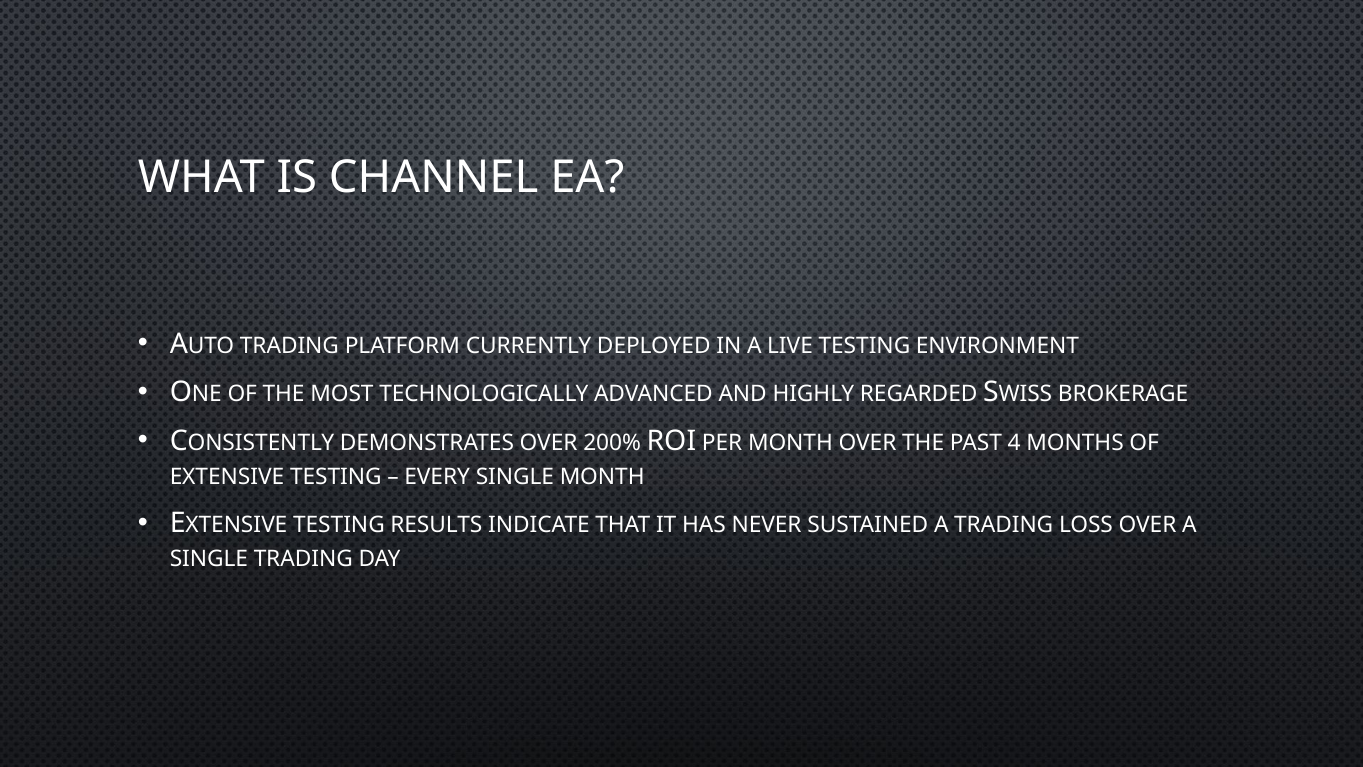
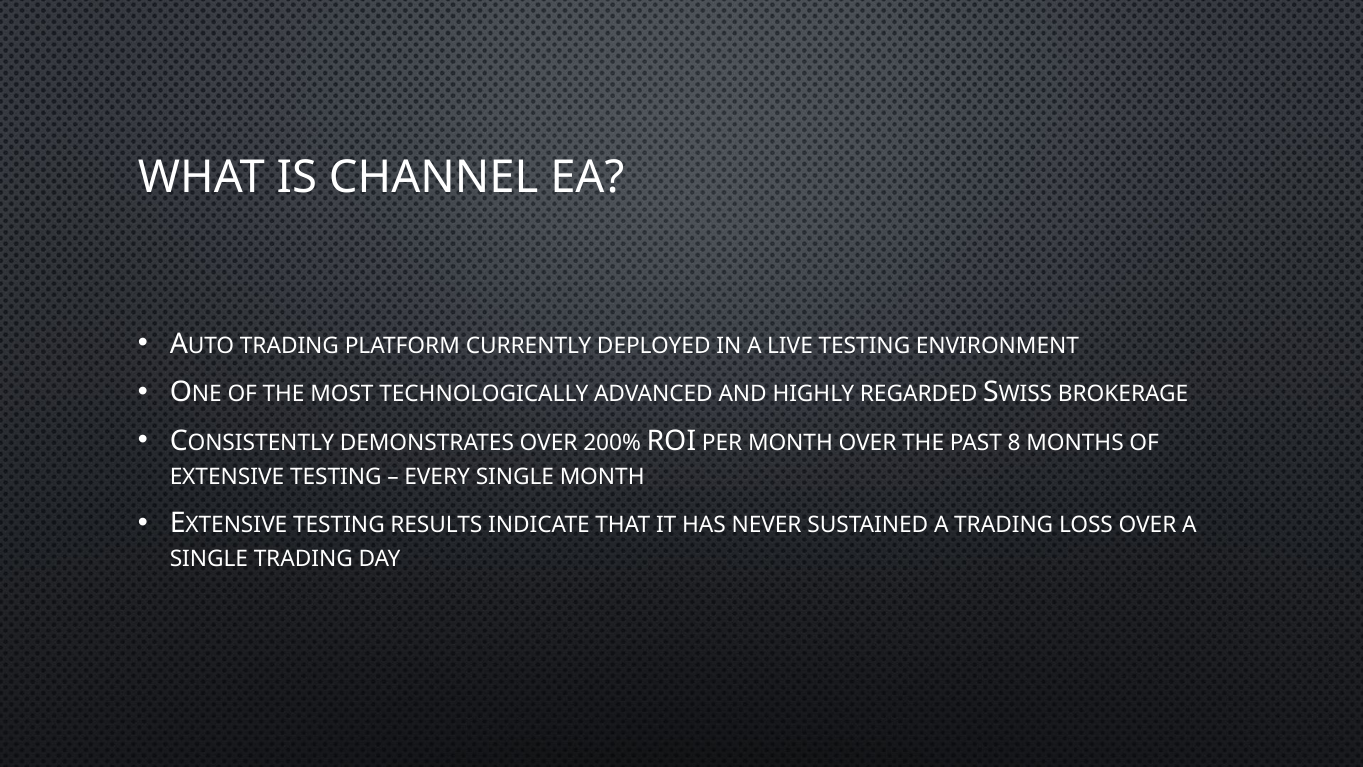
4: 4 -> 8 (1014, 443)
